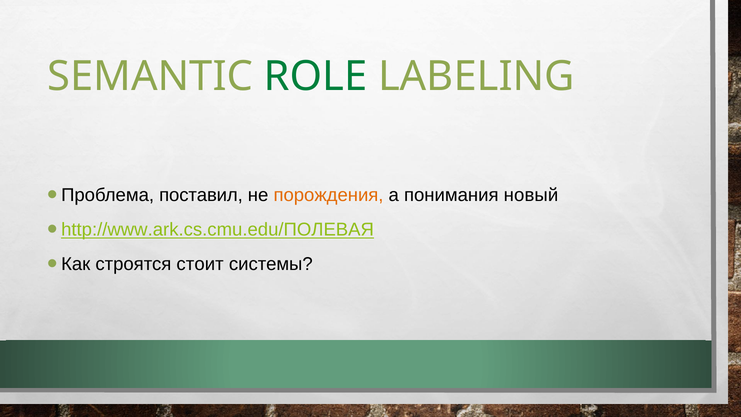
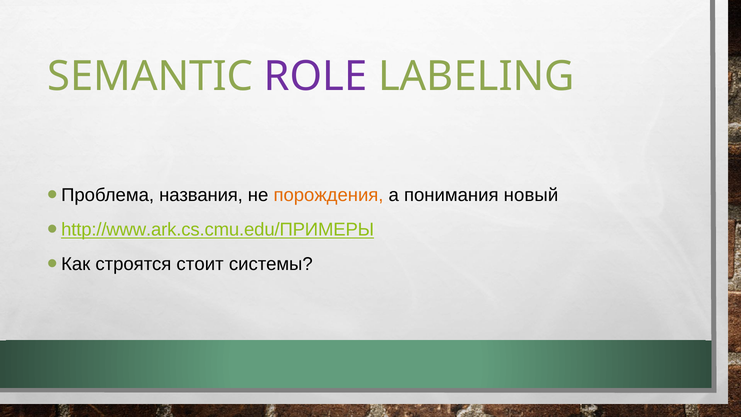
ROLE colour: green -> purple (316, 76)
поставил: поставил -> названия (201, 195)
http://www.ark.cs.cmu.edu/ПОЛЕВАЯ: http://www.ark.cs.cmu.edu/ПОЛЕВАЯ -> http://www.ark.cs.cmu.edu/ПРИМЕРЫ (218, 230)
